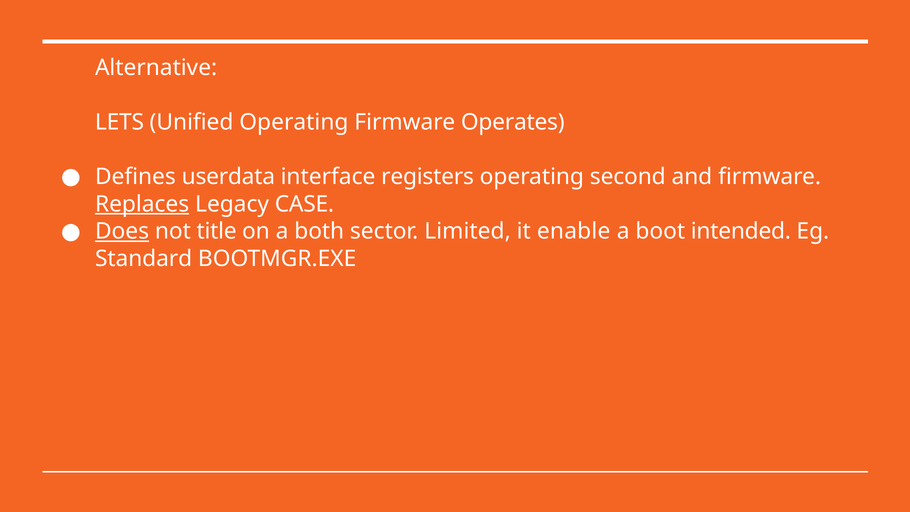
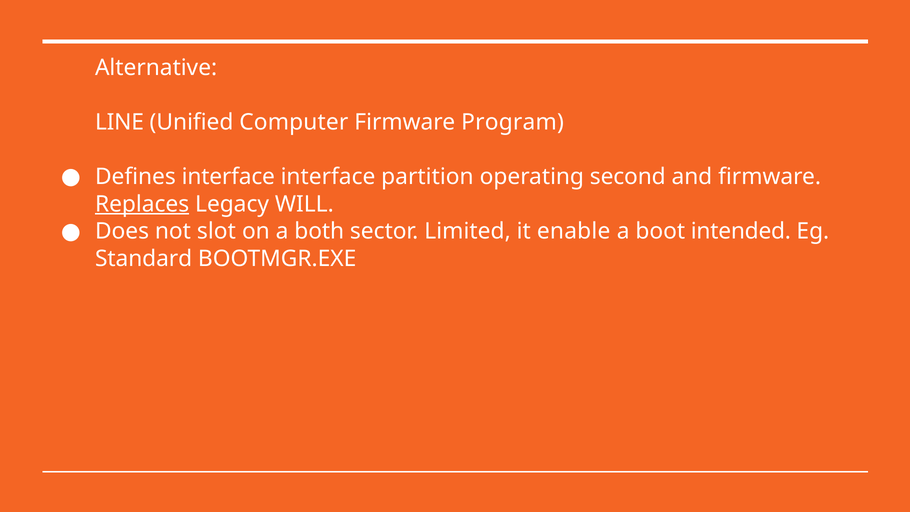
LETS: LETS -> LINE (119, 122)
Unified Operating: Operating -> Computer (294, 122)
Operates: Operates -> Program (513, 122)
Defines userdata: userdata -> interface (228, 177)
registers: registers -> partition (427, 177)
CASE: CASE -> WILL (304, 204)
Does underline: present -> none (122, 231)
title: title -> slot (216, 231)
